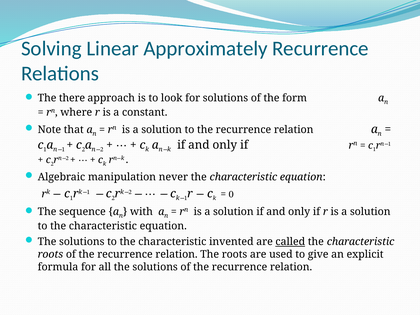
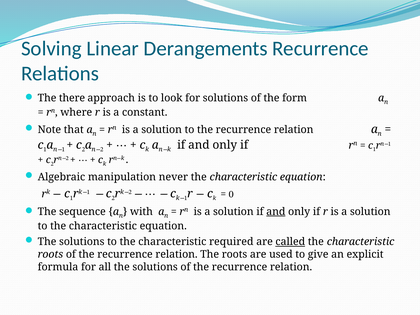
Approximately: Approximately -> Derangements (206, 48)
and underline: none -> present (276, 212)
invented: invented -> required (231, 242)
